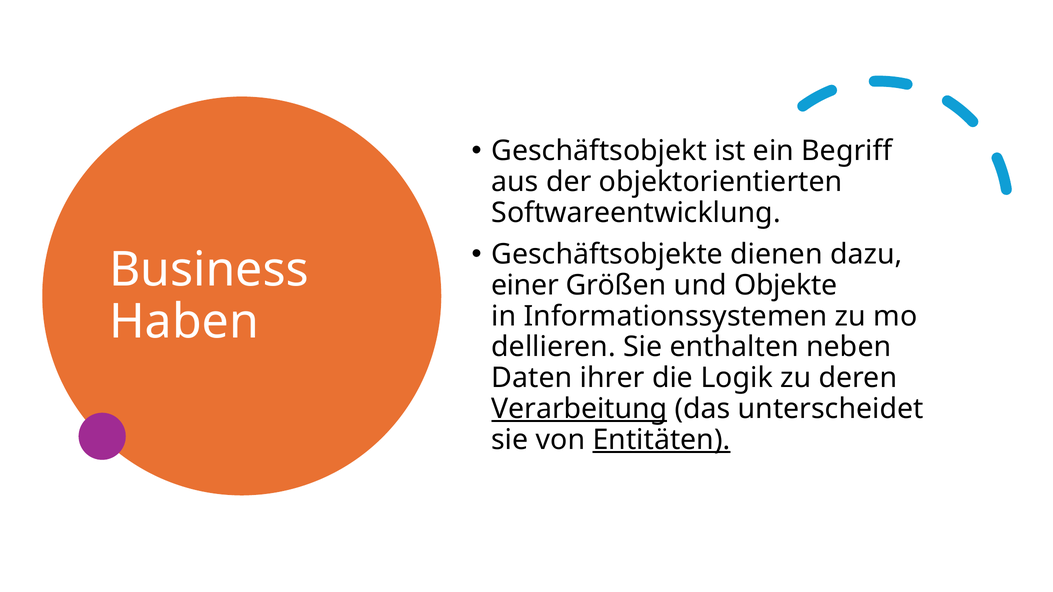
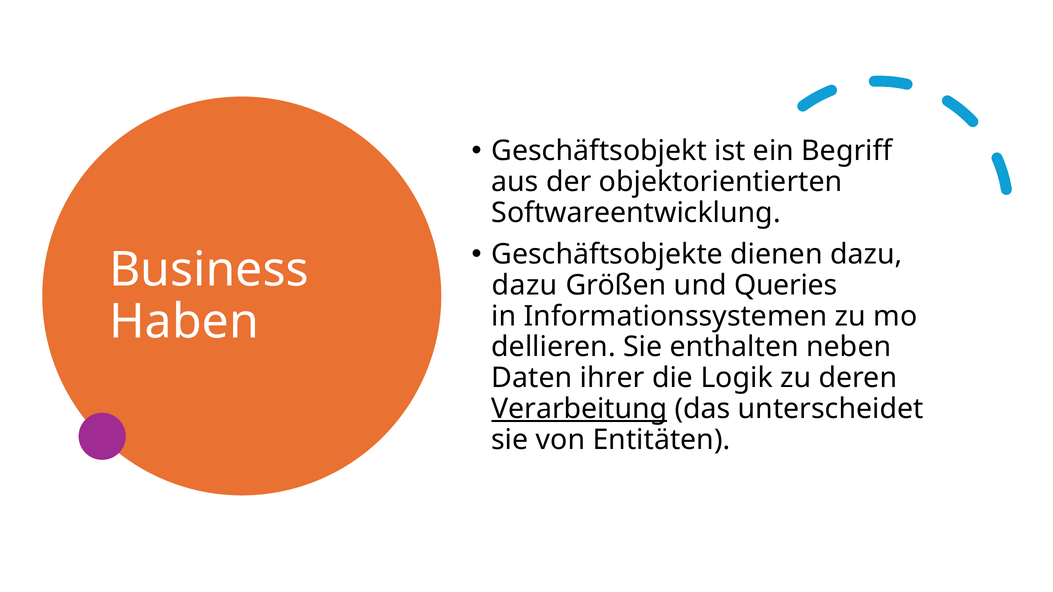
einer: einer -> dazu (525, 286)
Objekte: Objekte -> Queries (786, 286)
Entitäten underline: present -> none (661, 440)
